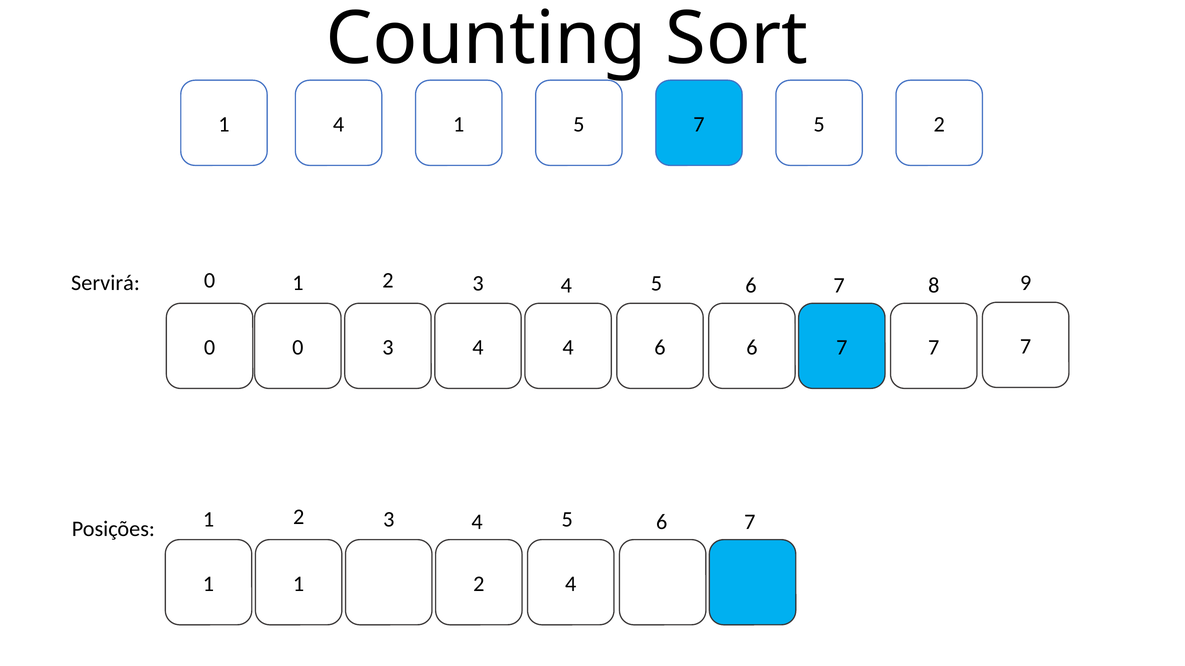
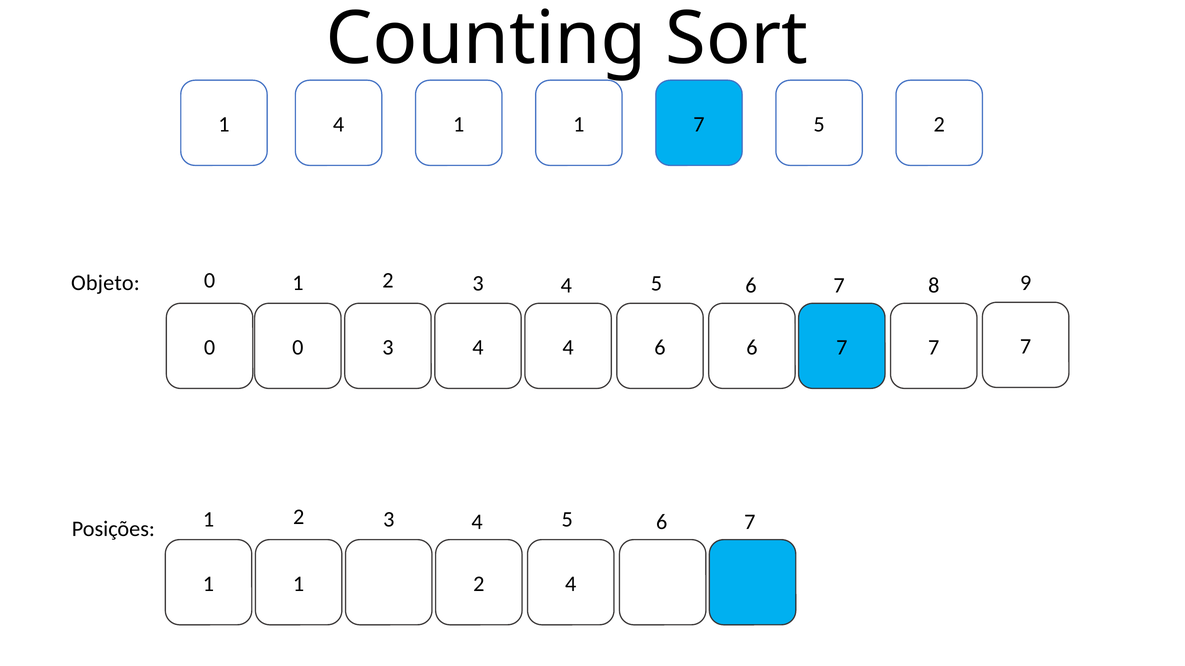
4 1 5: 5 -> 1 (579, 124)
Servirá: Servirá -> Objeto (105, 283)
